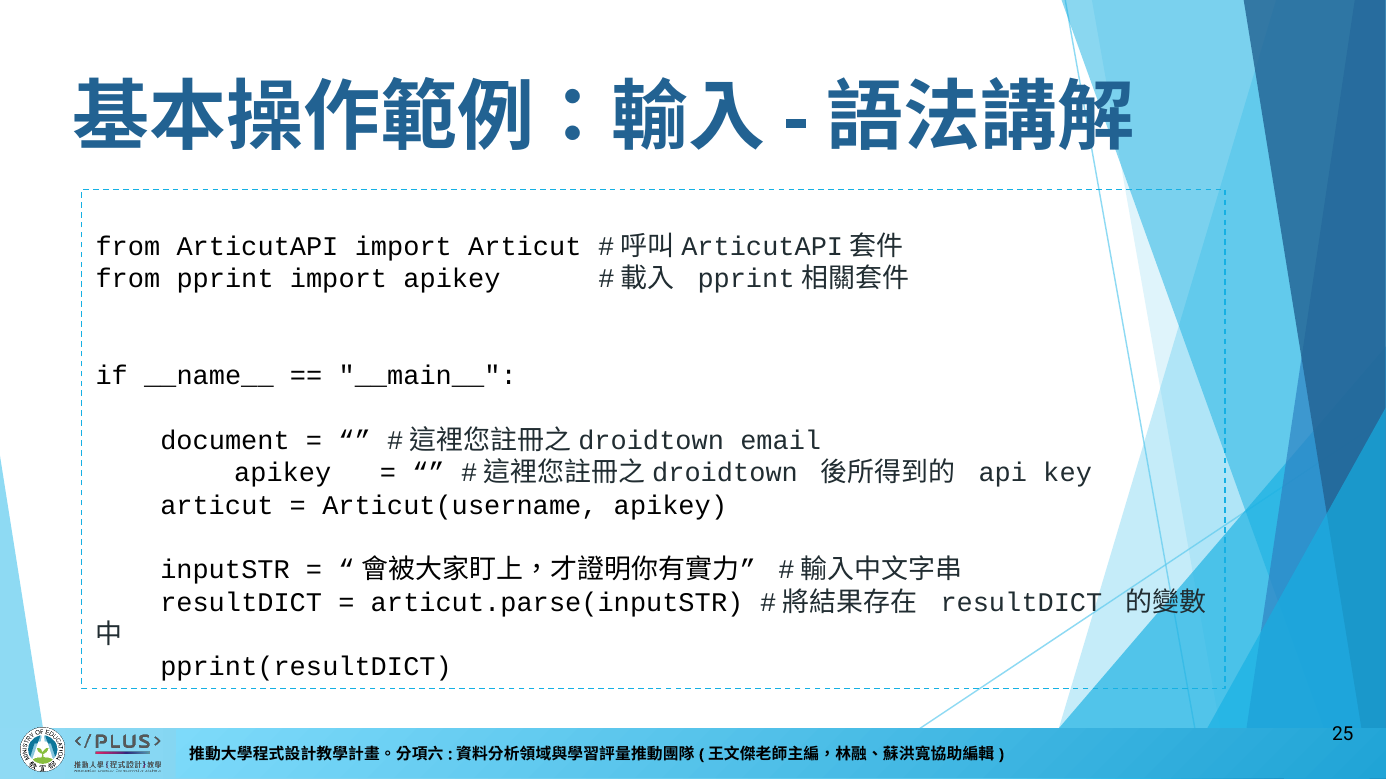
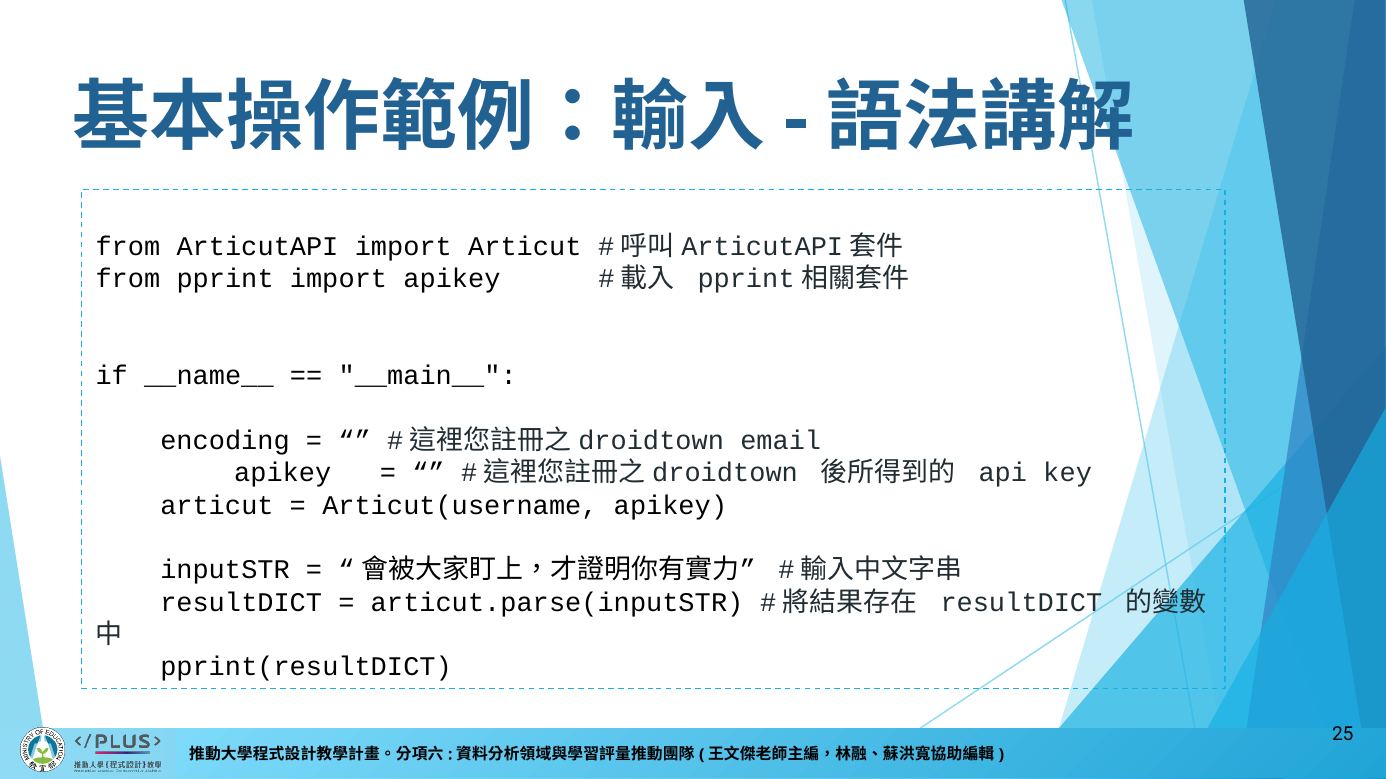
document: document -> encoding (225, 441)
